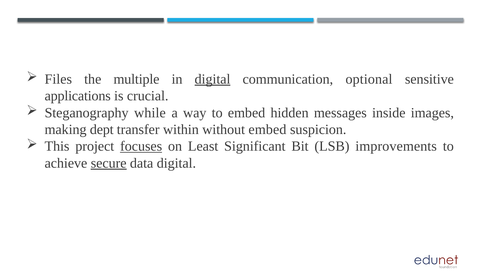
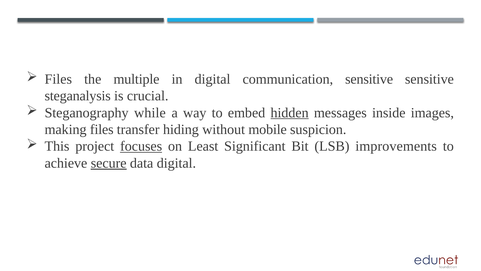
digital underline: present -> none (213, 79)
communication optional: optional -> sensitive (369, 79)
applications: applications -> steganalysis (78, 96)
hidden underline: none -> present (290, 113)
making dept: dept -> files (102, 129)
within: within -> hiding (181, 129)
without embed: embed -> mobile (268, 129)
